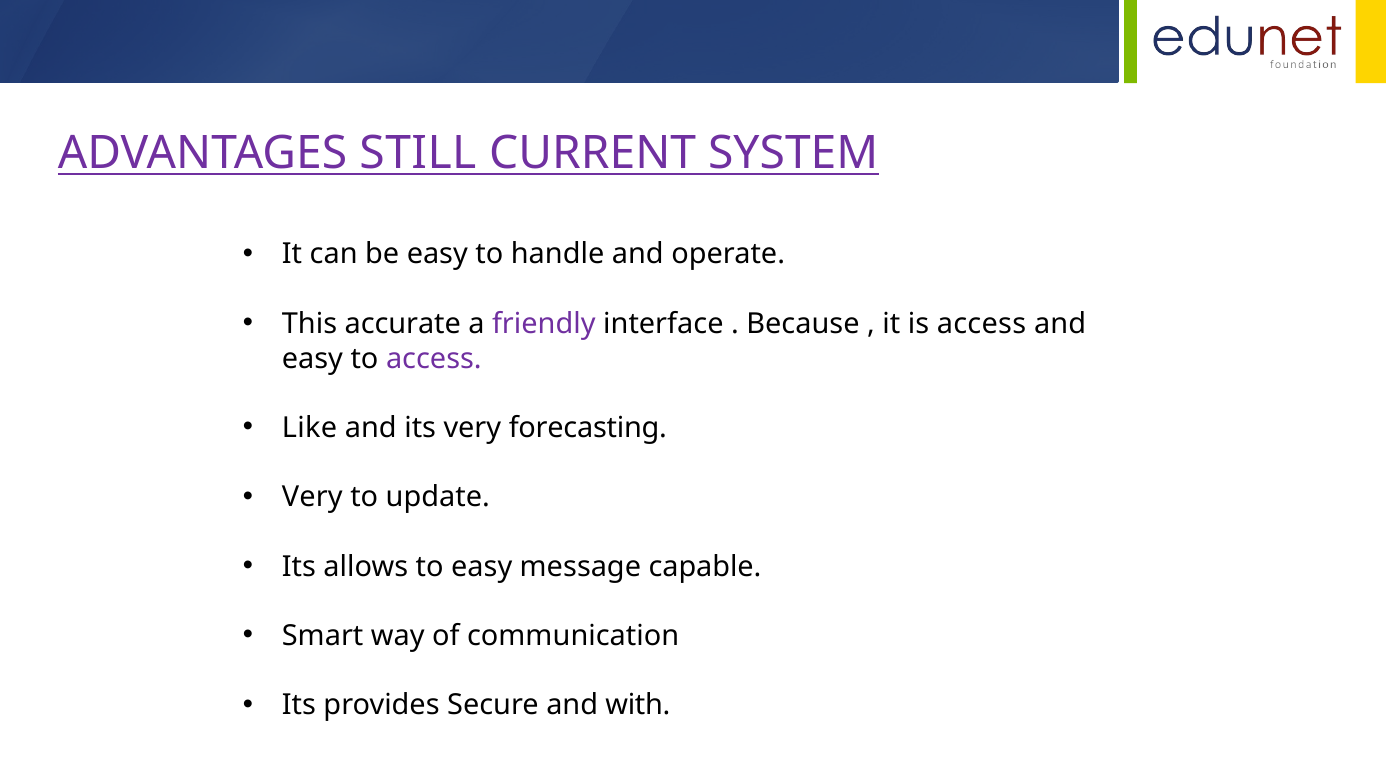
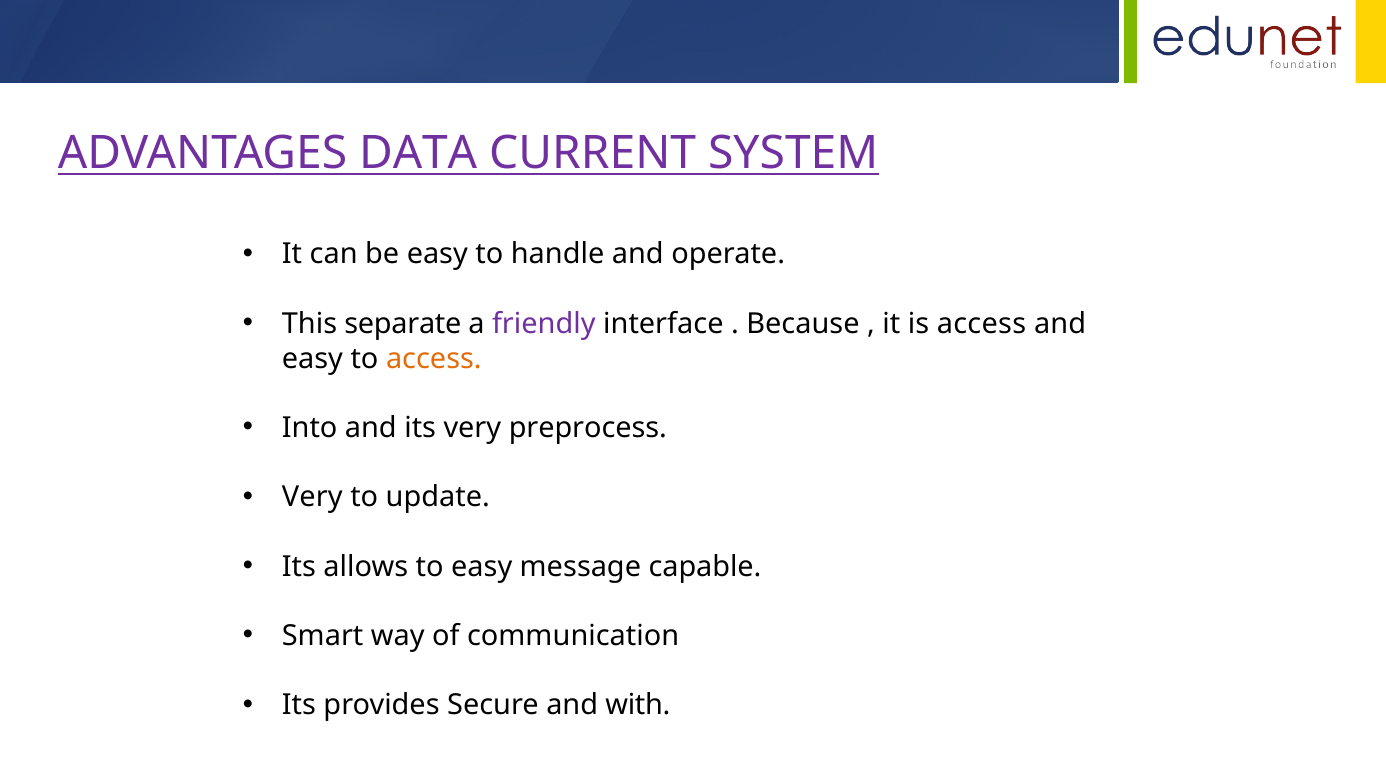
STILL: STILL -> DATA (418, 153)
accurate: accurate -> separate (403, 324)
access colour: purple -> orange (434, 358)
Like: Like -> Into (310, 428)
forecasting: forecasting -> preprocess (588, 428)
